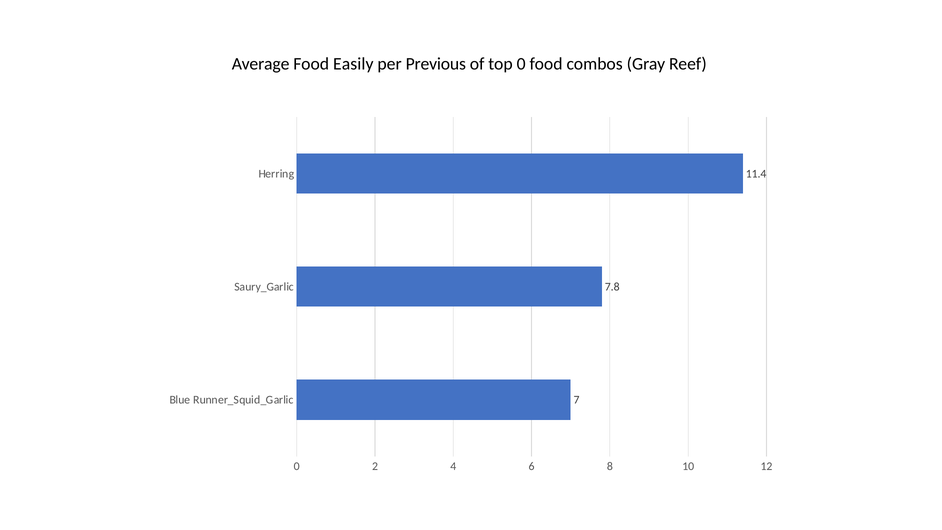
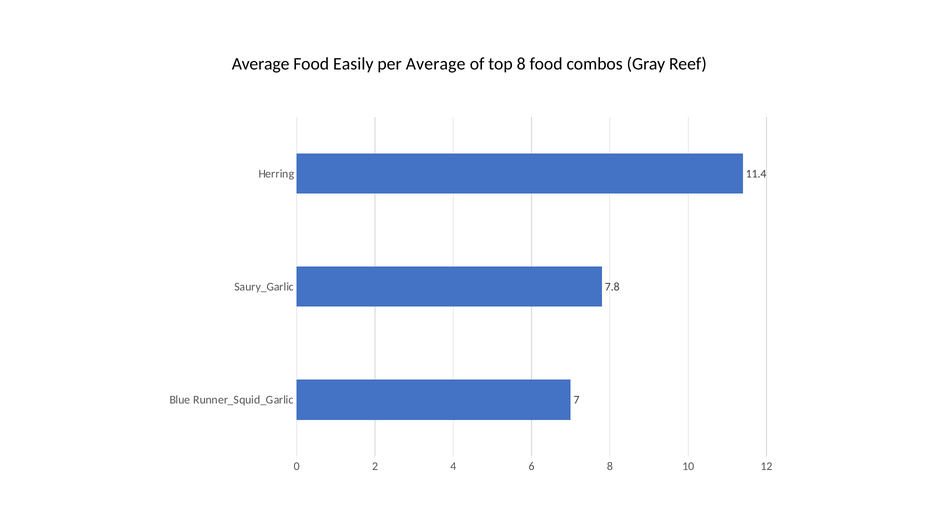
per Previous: Previous -> Average (436, 64)
top 0: 0 -> 8 (521, 64)
